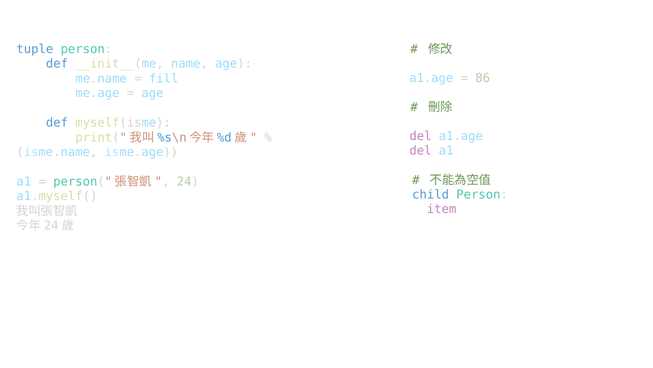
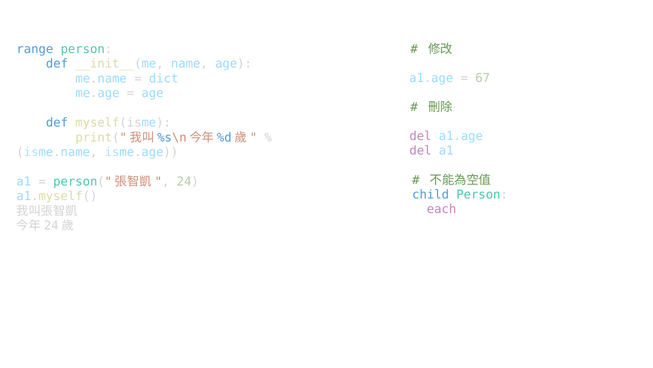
tuple: tuple -> range (35, 49)
86: 86 -> 67 (483, 78)
fill: fill -> dict (164, 78)
item: item -> each (442, 209)
